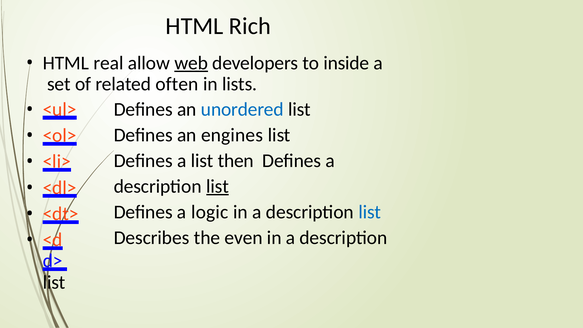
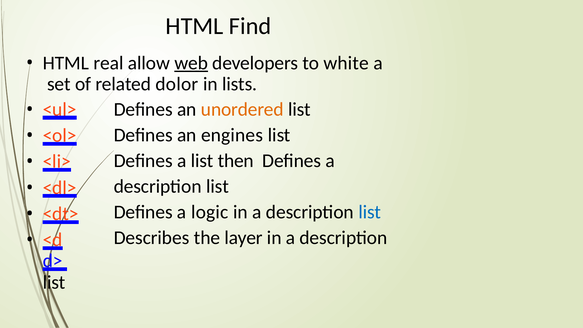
Rich: Rich -> Find (250, 26)
inside: inside -> white (346, 63)
often: often -> dolor (177, 84)
unordered colour: blue -> orange (242, 109)
list underline: present -> none (218, 186)
even: even -> layer (244, 238)
